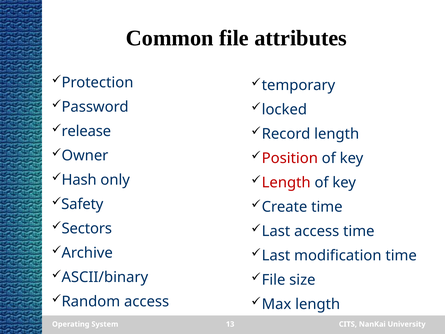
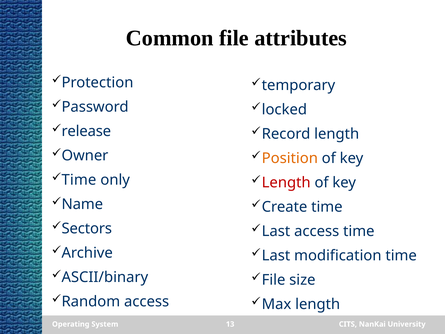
Position colour: red -> orange (290, 158)
Hash: Hash -> Time (79, 180)
Safety: Safety -> Name (82, 204)
